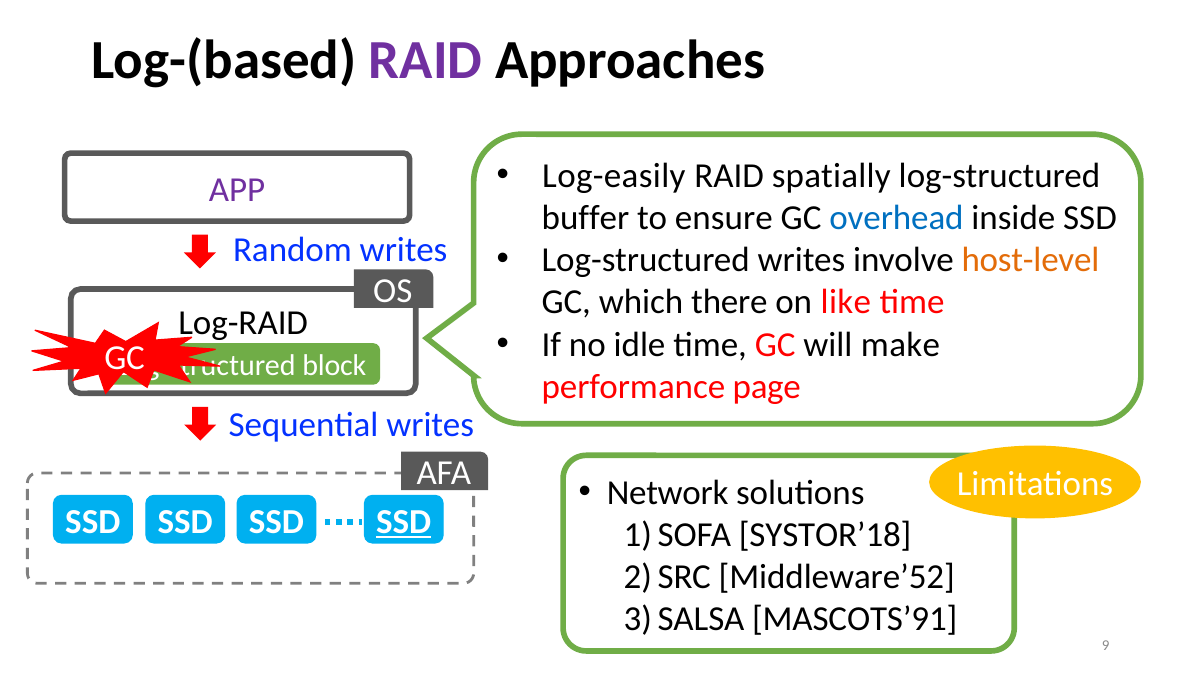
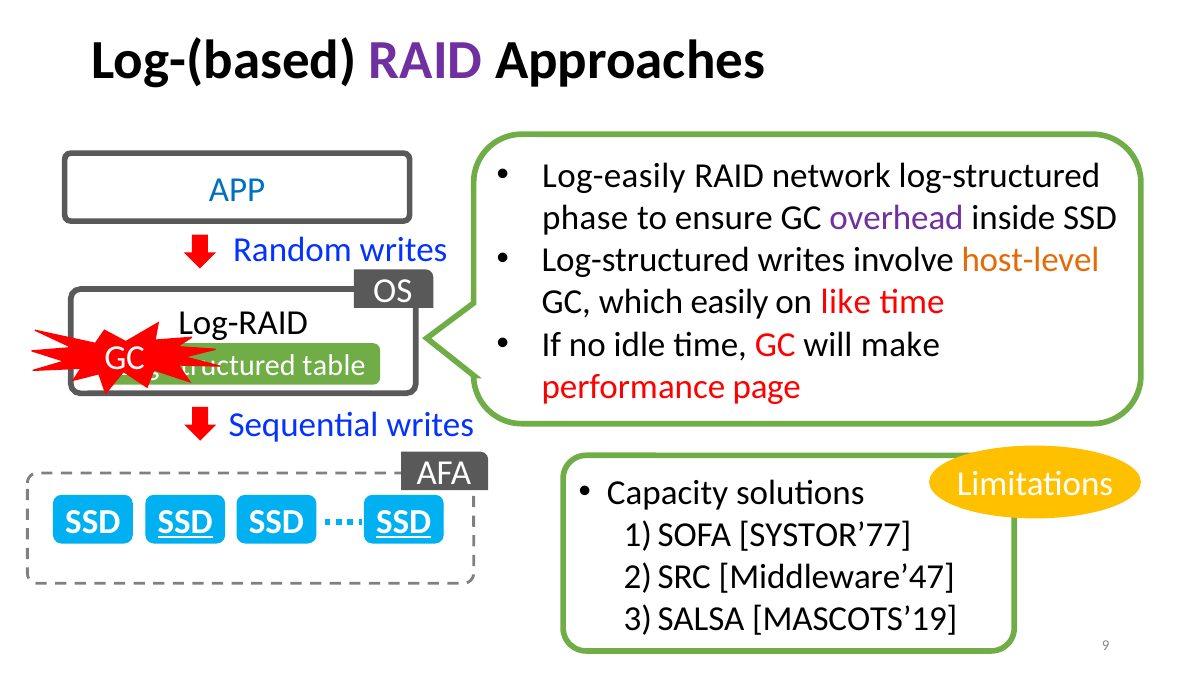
spatially: spatially -> network (831, 176)
APP colour: purple -> blue (237, 189)
buffer: buffer -> phase (585, 218)
overhead colour: blue -> purple (896, 218)
there: there -> easily (730, 302)
block: block -> table (334, 366)
Network: Network -> Capacity (667, 492)
SSD underline: none -> present (185, 521)
SYSTOR’18: SYSTOR’18 -> SYSTOR’77 (825, 534)
Middleware’52: Middleware’52 -> Middleware’47 (837, 576)
MASCOTS’91: MASCOTS’91 -> MASCOTS’19 (855, 618)
